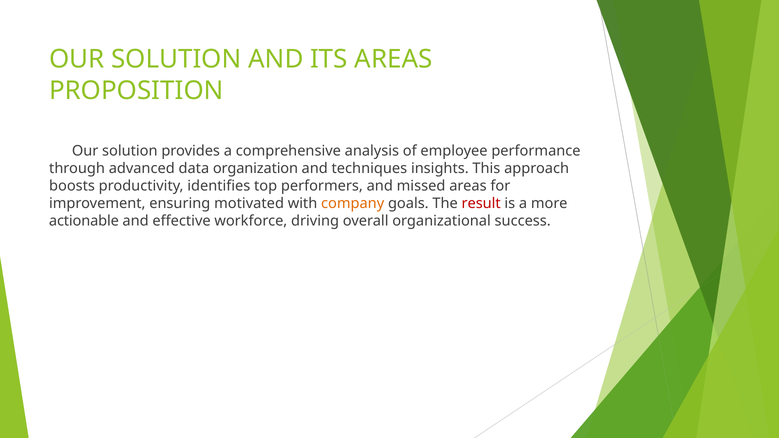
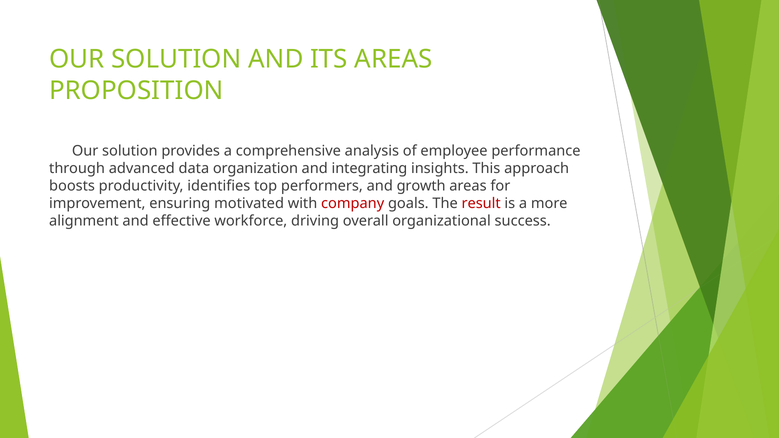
techniques: techniques -> integrating (369, 168)
missed: missed -> growth (421, 186)
company colour: orange -> red (353, 203)
actionable: actionable -> alignment (84, 221)
